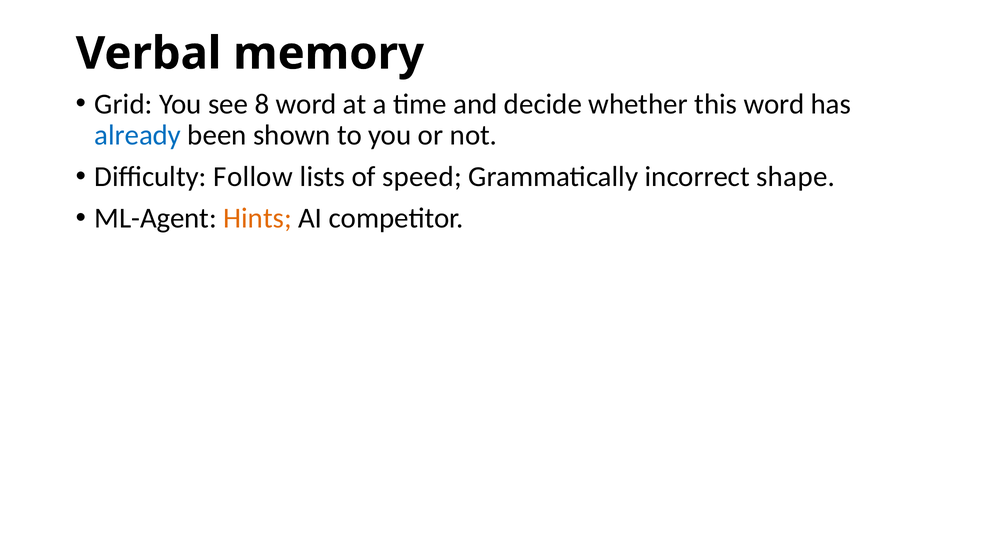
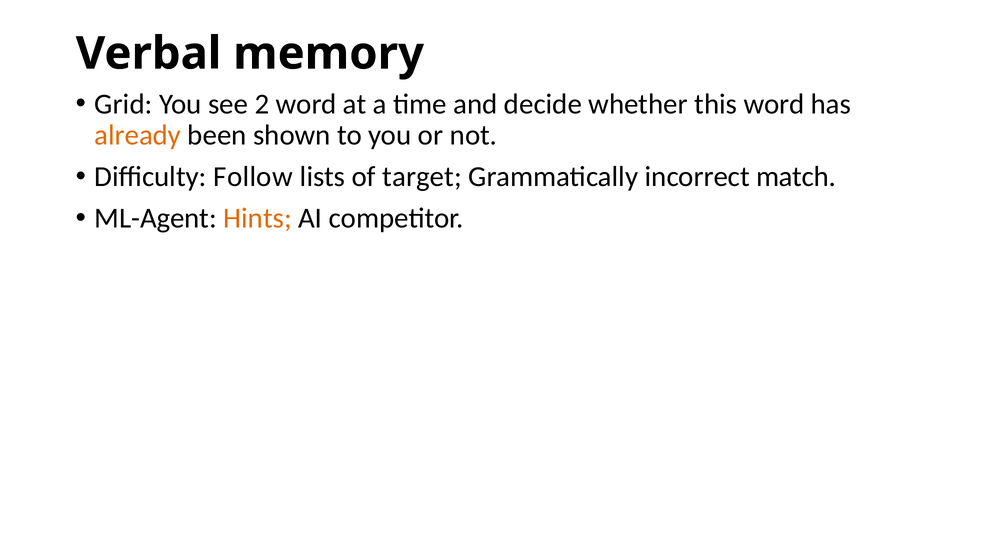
8: 8 -> 2 (262, 104)
already colour: blue -> orange (138, 135)
speed: speed -> target (422, 177)
shape: shape -> match (796, 177)
